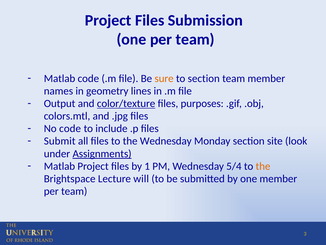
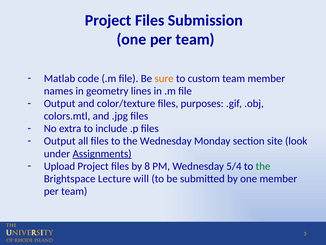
to section: section -> custom (204, 78)
color/texture underline: present -> none (126, 103)
No code: code -> extra (70, 128)
Submit: Submit -> Output (60, 141)
Matlab: Matlab -> Upload (59, 166)
1: 1 -> 8 (147, 166)
the colour: orange -> green (263, 166)
